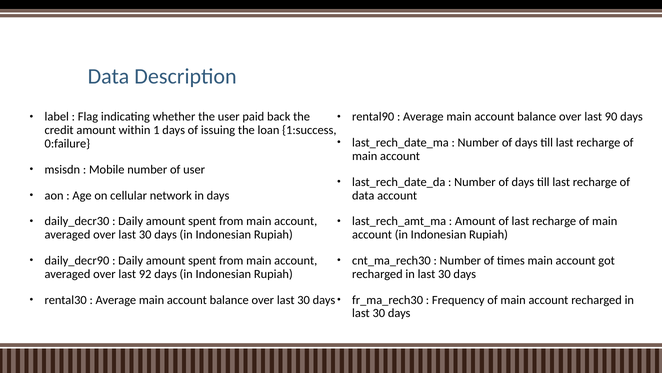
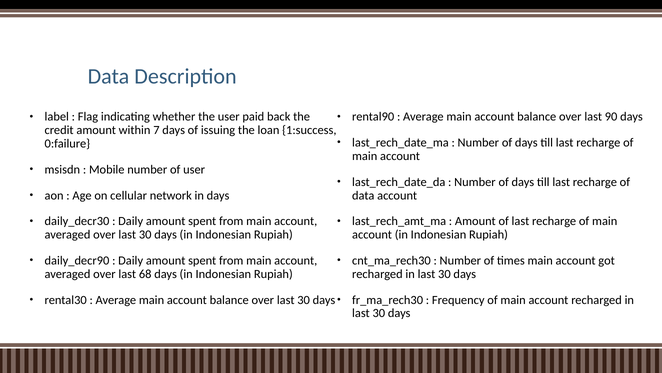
1: 1 -> 7 (156, 130)
92: 92 -> 68 (145, 274)
